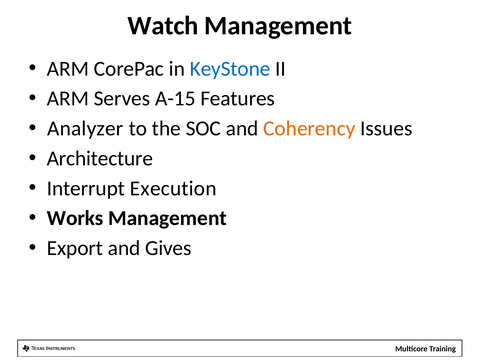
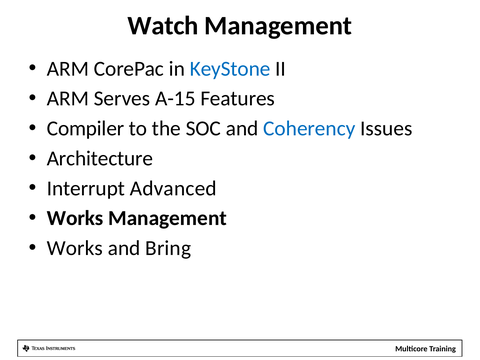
Analyzer: Analyzer -> Compiler (86, 129)
Coherency colour: orange -> blue (309, 129)
Execution: Execution -> Advanced (173, 188)
Export: Export -> Works (75, 248)
Gives: Gives -> Bring (168, 248)
